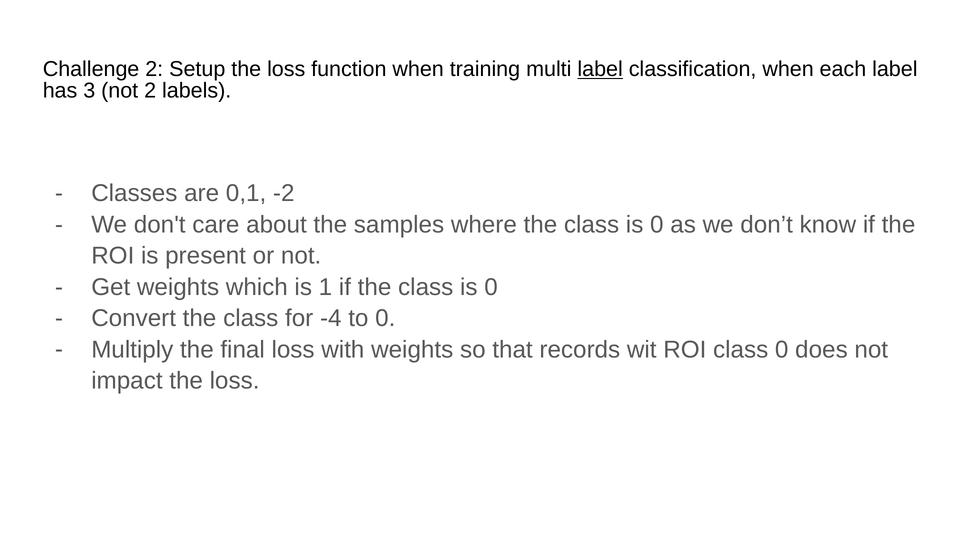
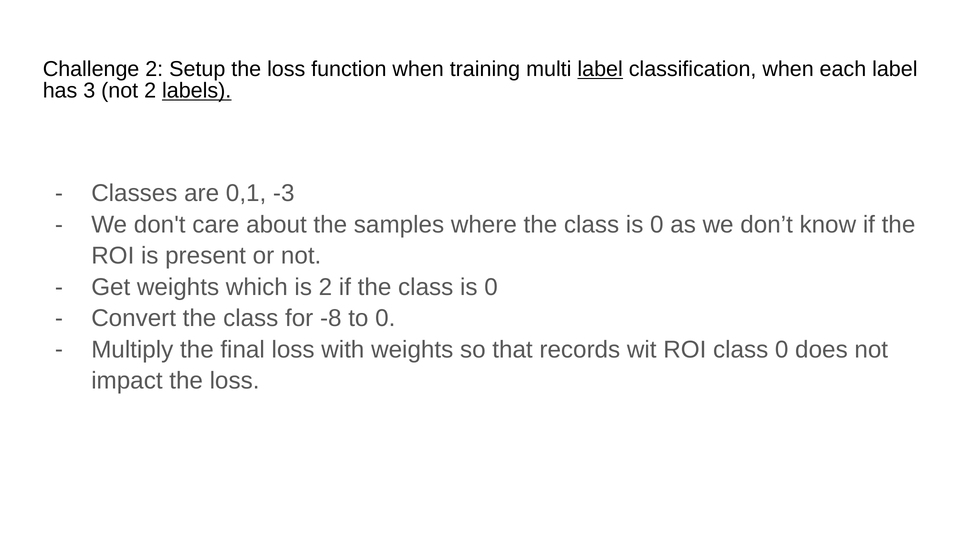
labels underline: none -> present (197, 91)
-2: -2 -> -3 (284, 193)
is 1: 1 -> 2 (325, 287)
-4: -4 -> -8 (331, 318)
